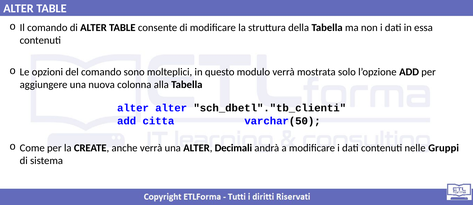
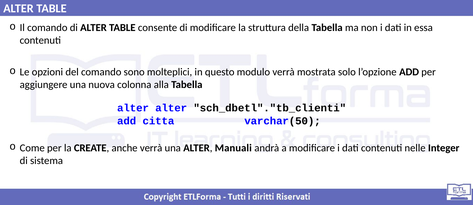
Decimali: Decimali -> Manuali (233, 148)
Gruppi: Gruppi -> Integer (444, 148)
